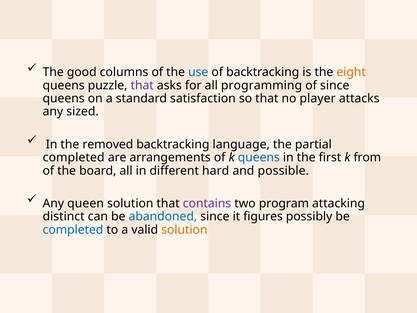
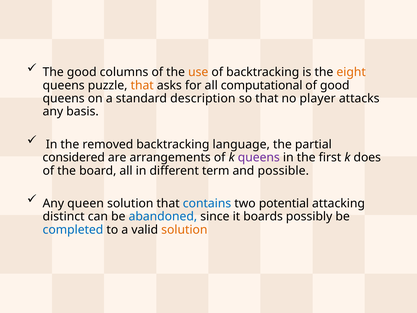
use colour: blue -> orange (198, 72)
that colour: purple -> orange (142, 85)
programming: programming -> computational (262, 85)
of since: since -> good (335, 85)
satisfaction: satisfaction -> description (203, 98)
sized: sized -> basis (83, 112)
completed: completed -> considered (74, 157)
queens colour: blue -> purple (259, 157)
from: from -> does (367, 157)
hard: hard -> term (216, 171)
contains colour: purple -> blue (207, 203)
program: program -> potential (284, 203)
figures: figures -> boards (263, 216)
